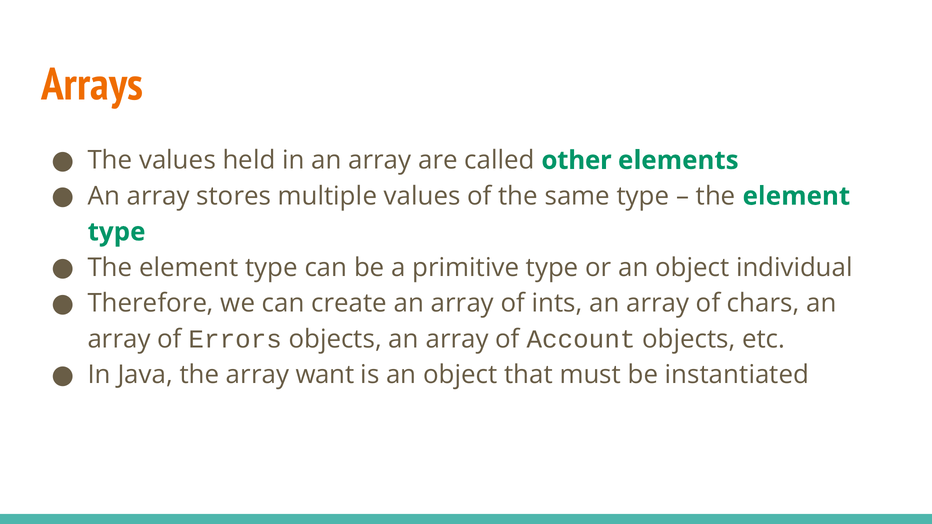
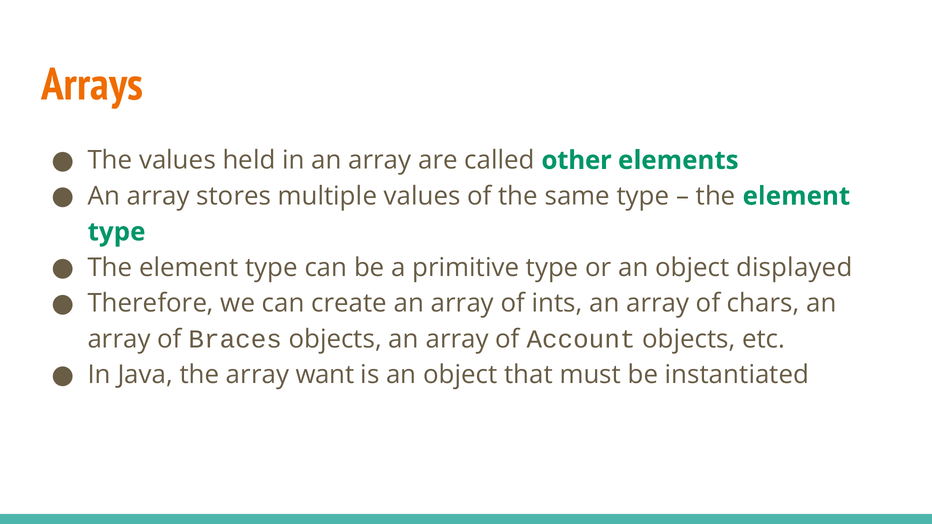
individual: individual -> displayed (794, 268)
Errors: Errors -> Braces (235, 339)
